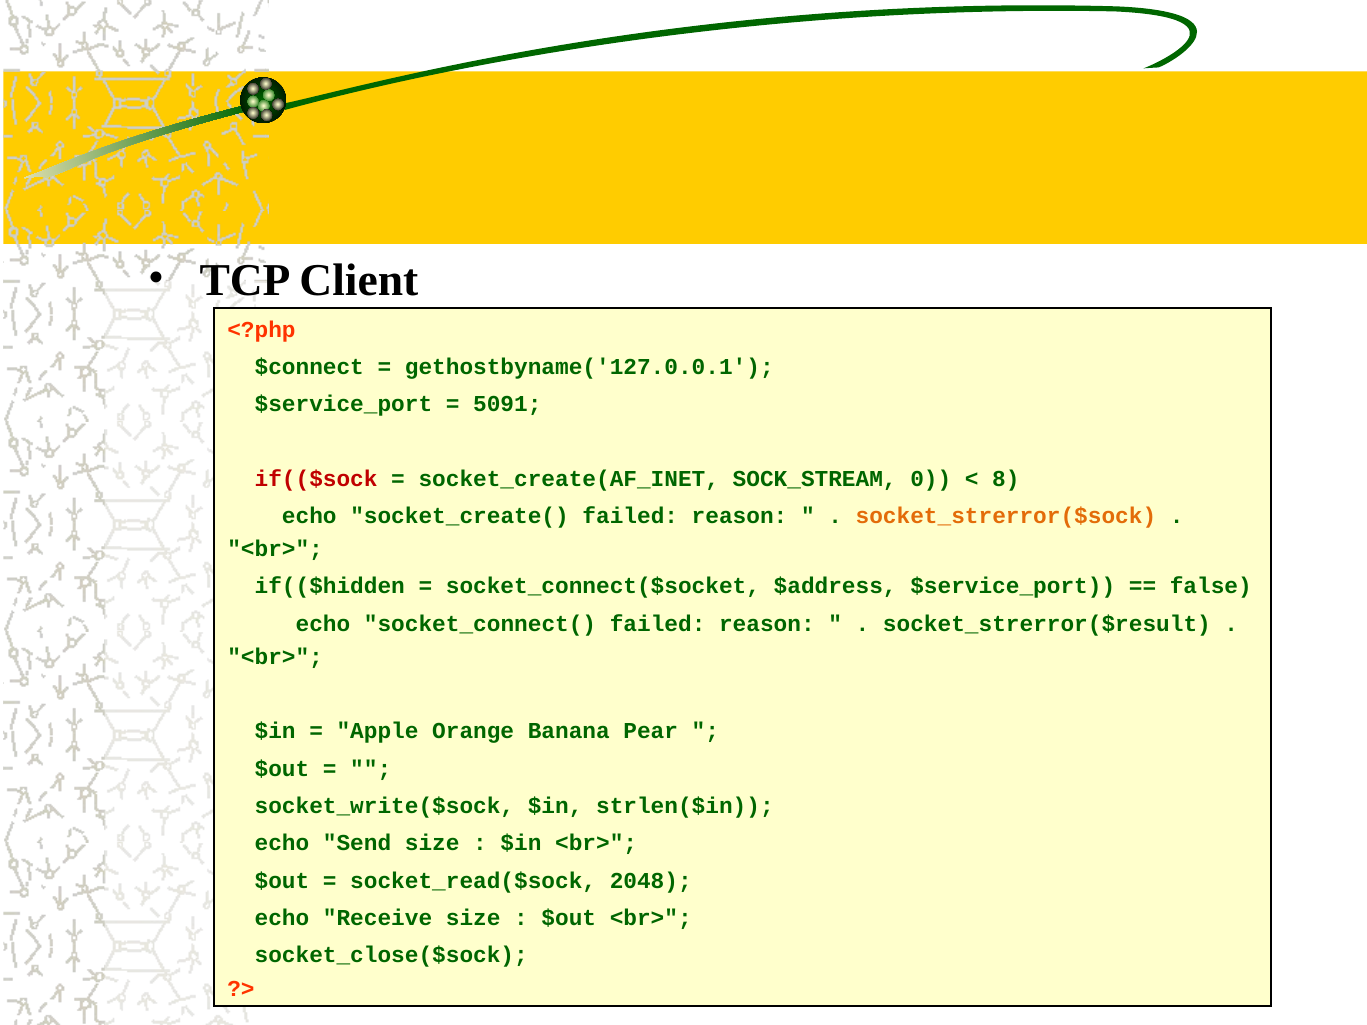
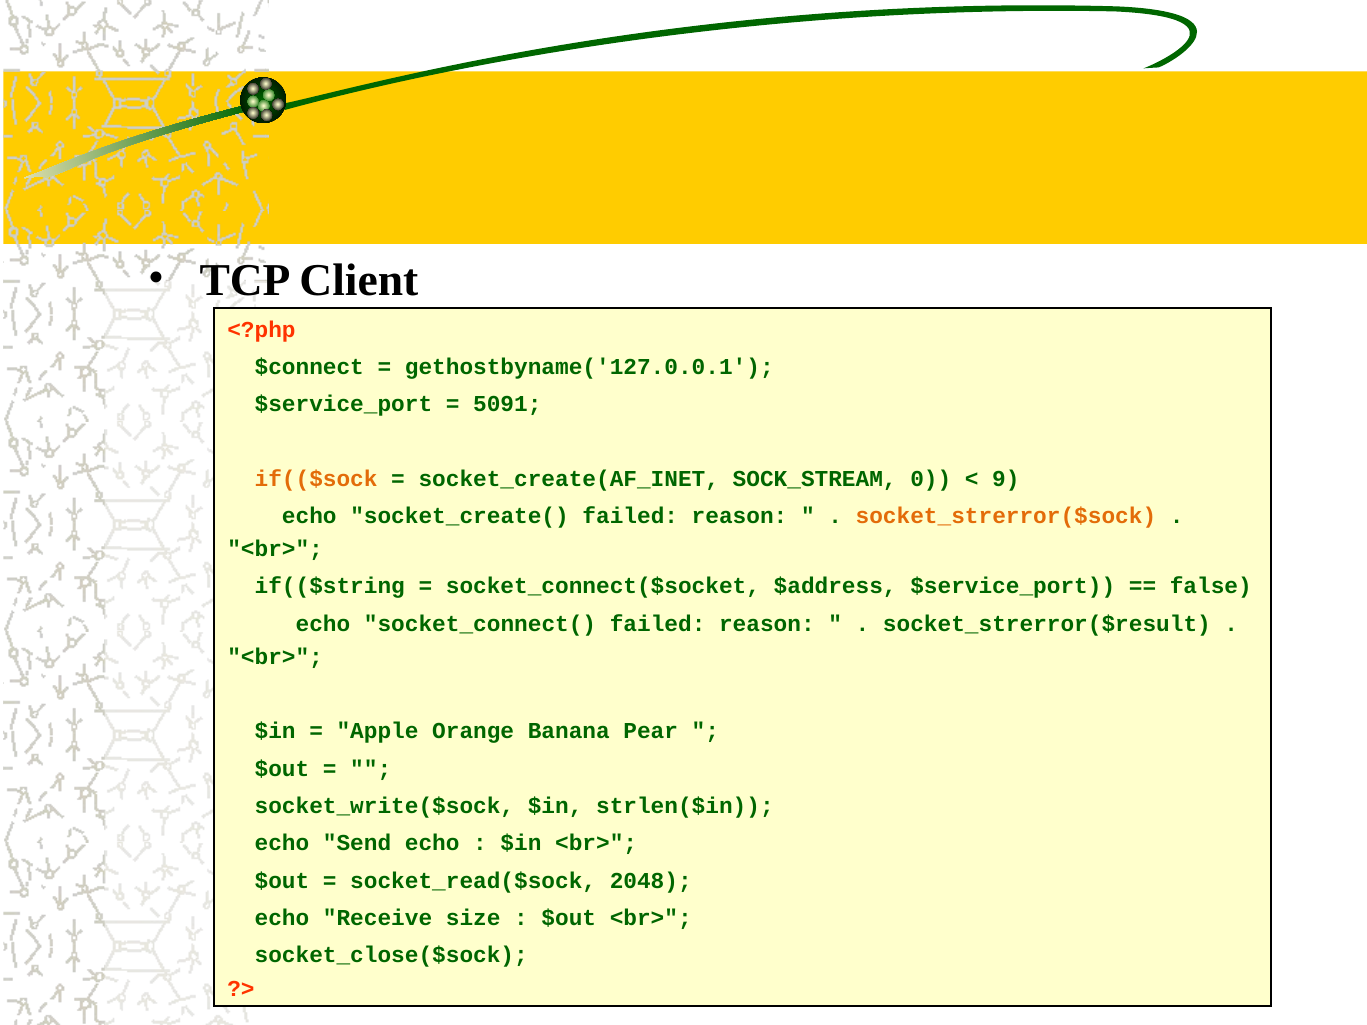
if(($sock colour: red -> orange (316, 479)
8: 8 -> 9 (1006, 479)
if(($hidden: if(($hidden -> if(($string (330, 587)
Send size: size -> echo (432, 843)
